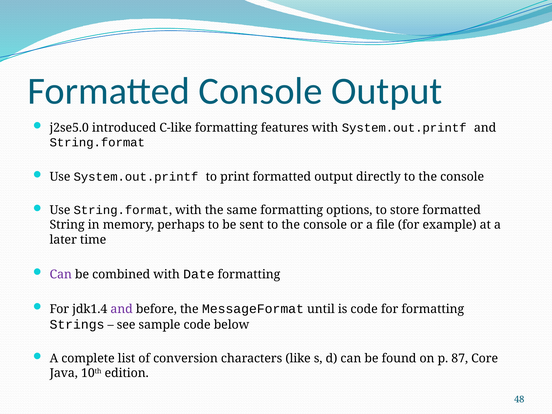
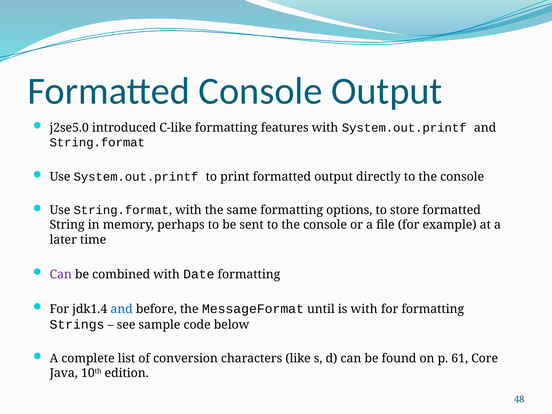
and colour: purple -> blue (122, 309)
is code: code -> with (364, 309)
87: 87 -> 61 (460, 358)
